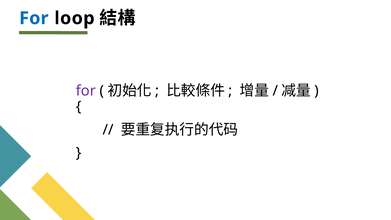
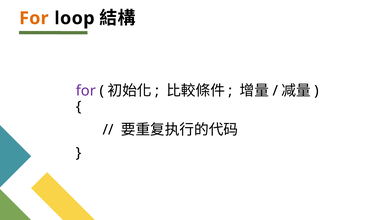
For colour: blue -> orange (34, 18)
